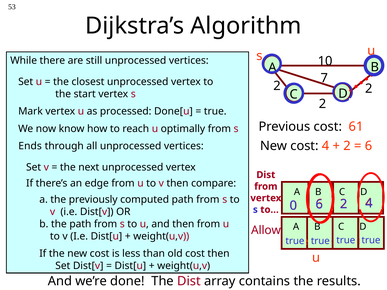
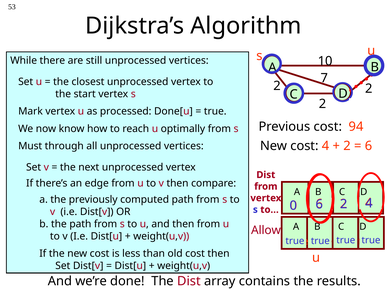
61: 61 -> 94 (356, 127)
Ends: Ends -> Must (30, 146)
